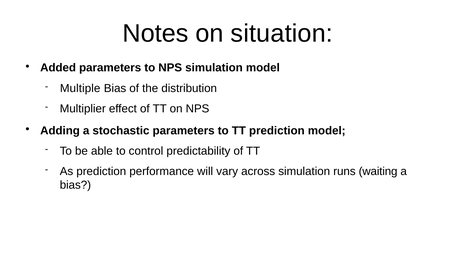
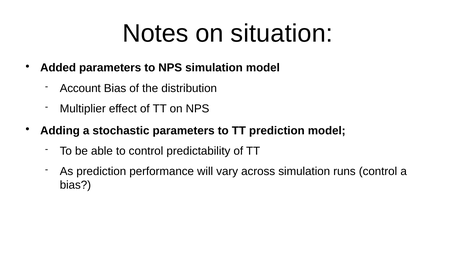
Multiple: Multiple -> Account (80, 88)
runs waiting: waiting -> control (378, 171)
